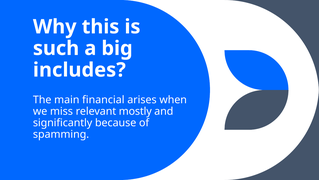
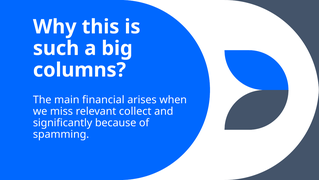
includes: includes -> columns (79, 70)
mostly: mostly -> collect (135, 111)
